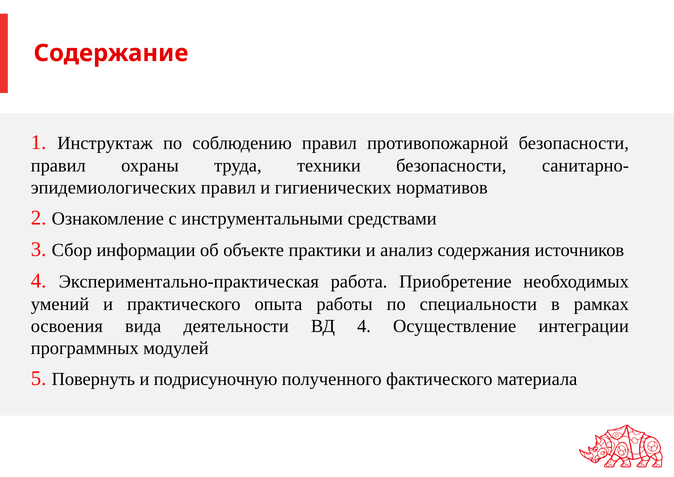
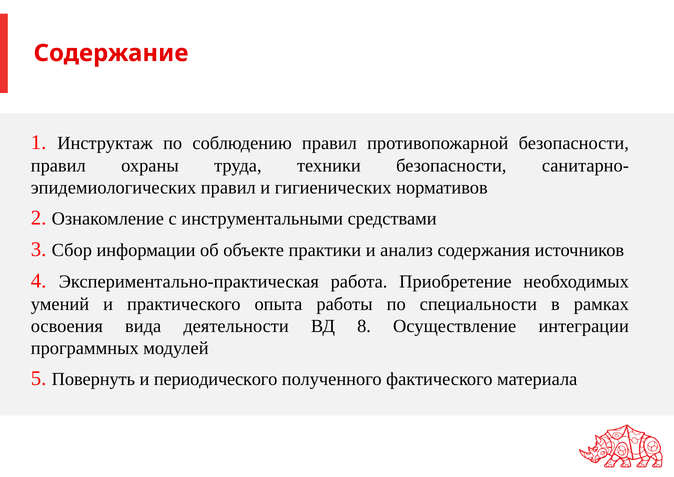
ВД 4: 4 -> 8 (364, 326)
подрисуночную: подрисуночную -> периодического (216, 379)
